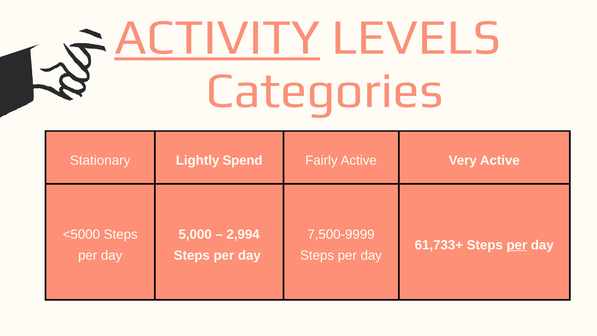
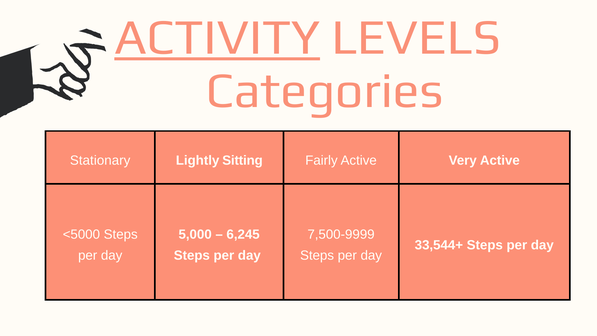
Spend: Spend -> Sitting (242, 161)
2,994: 2,994 -> 6,245 (243, 234)
61,733+: 61,733+ -> 33,544+ (439, 245)
per underline: present -> none (517, 245)
